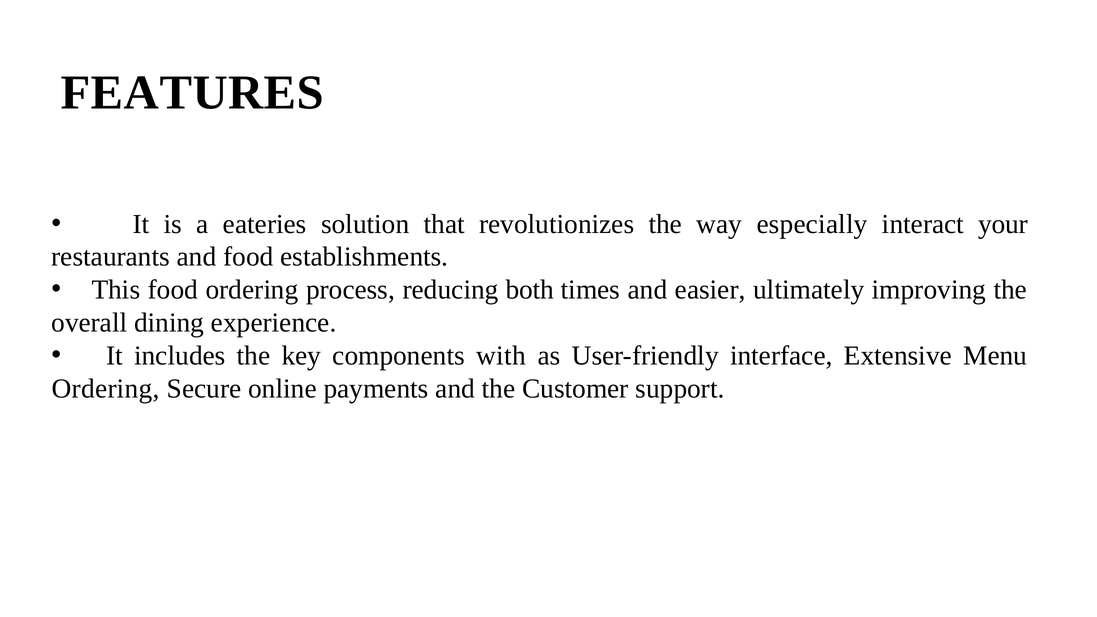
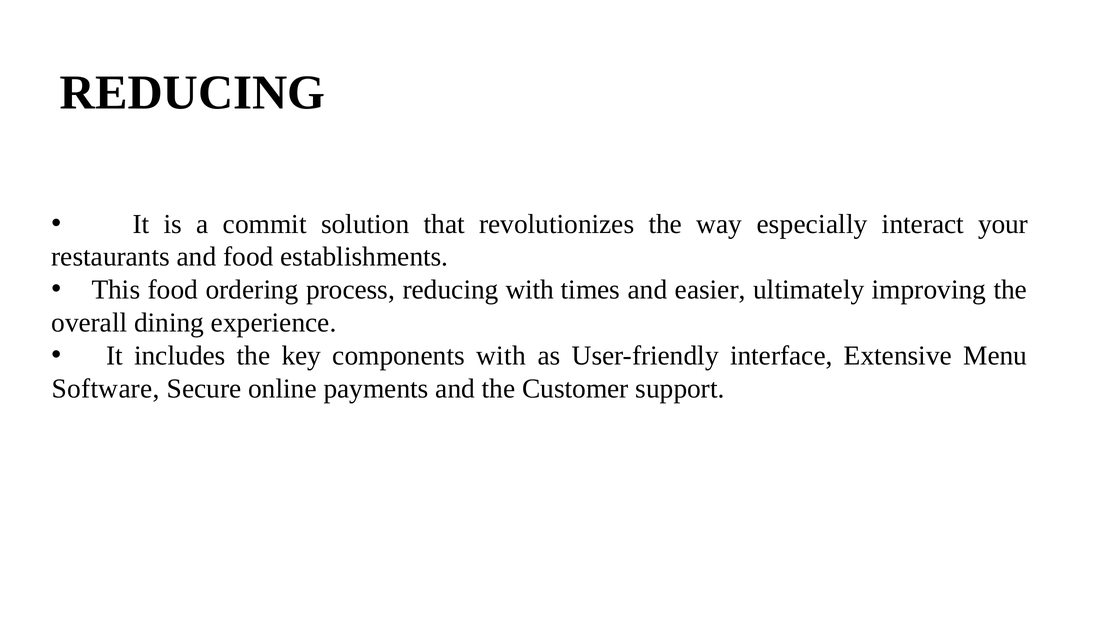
FEATURES: FEATURES -> REDUCING (193, 93)
eateries: eateries -> commit (265, 224)
reducing both: both -> with (530, 290)
Ordering: Ordering -> Software (106, 389)
